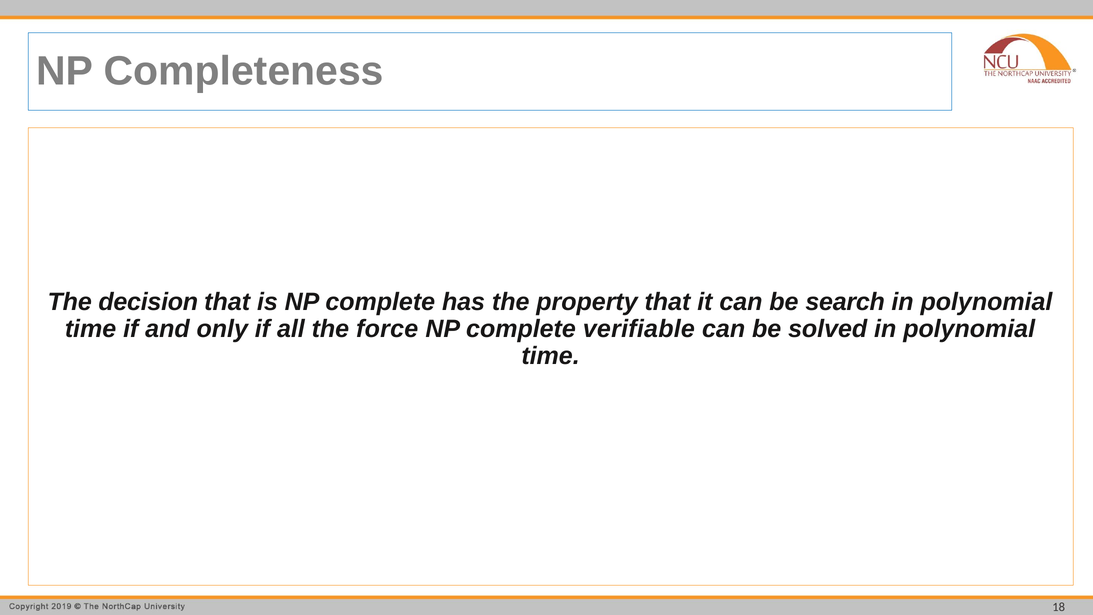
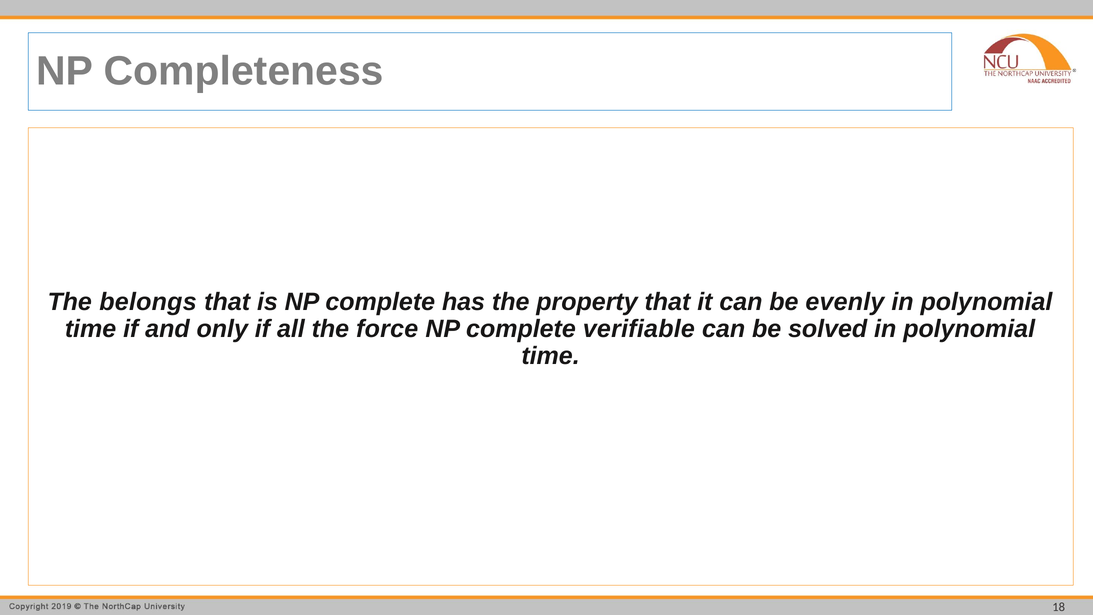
decision: decision -> belongs (148, 302)
search: search -> evenly (845, 302)
